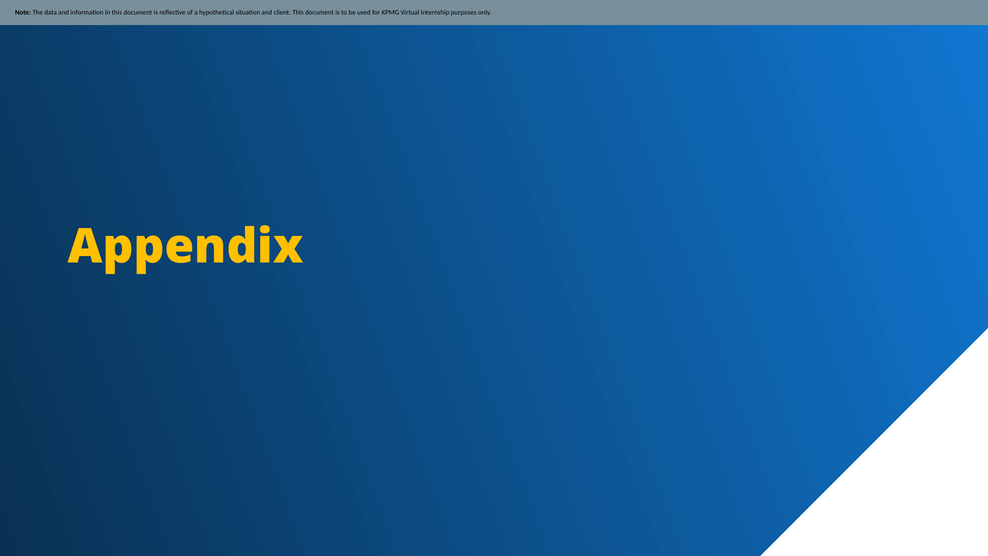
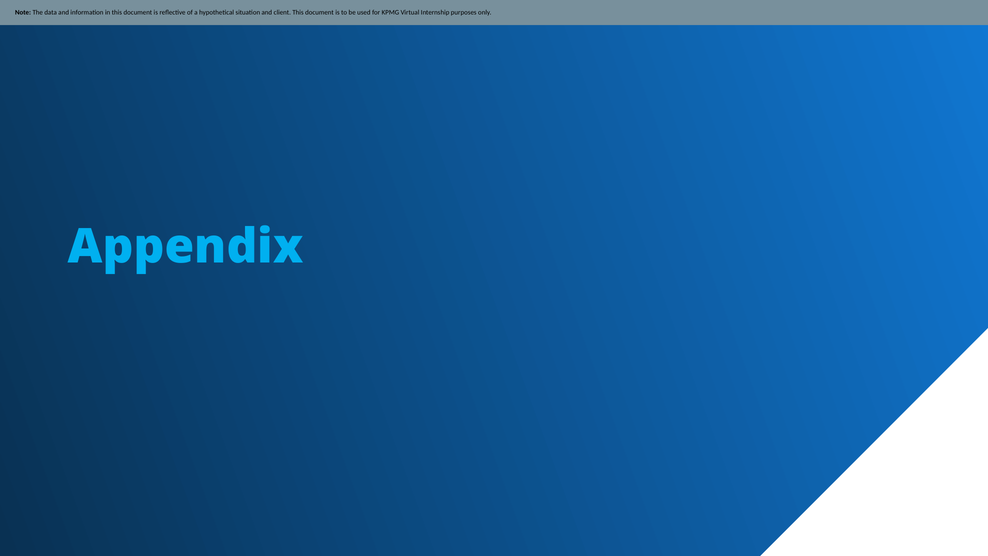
Appendix colour: yellow -> light blue (186, 247)
